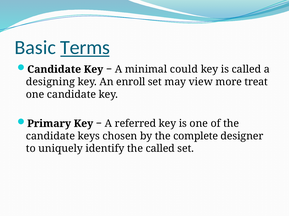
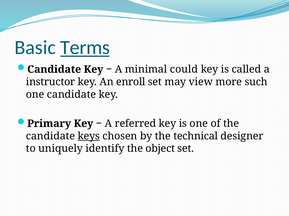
designing: designing -> instructor (51, 82)
treat: treat -> such (256, 82)
keys underline: none -> present (89, 137)
complete: complete -> technical (196, 137)
the called: called -> object (160, 149)
